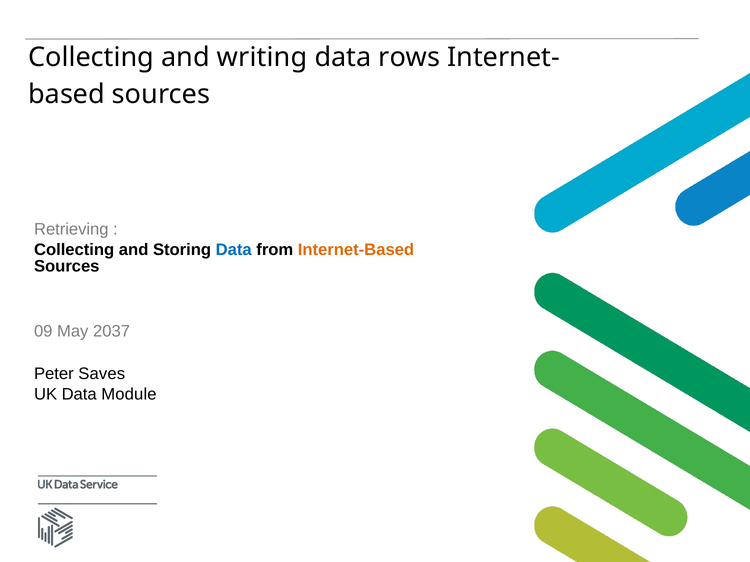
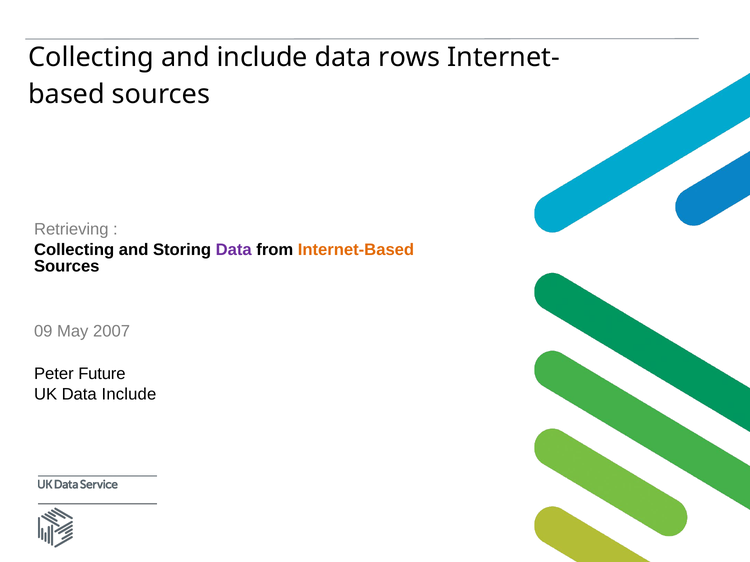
and writing: writing -> include (262, 58)
Data colour: blue -> purple (234, 250)
2037: 2037 -> 2007 (112, 331)
Saves: Saves -> Future (102, 374)
Data Module: Module -> Include (129, 394)
